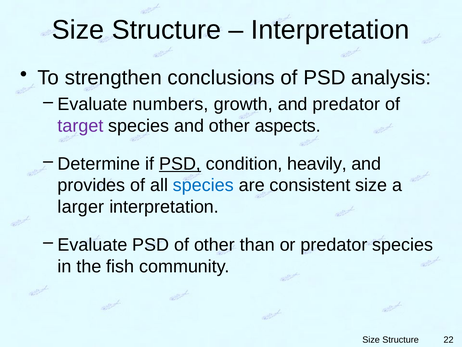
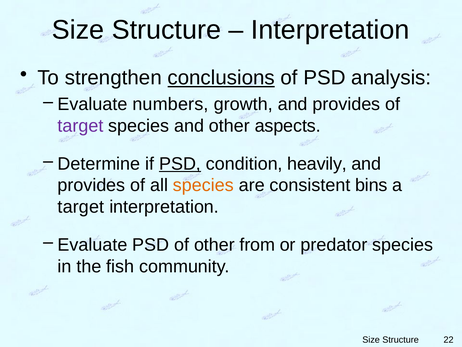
conclusions underline: none -> present (221, 78)
growth and predator: predator -> provides (346, 104)
species colour: blue -> orange (203, 185)
consistent size: size -> bins (371, 185)
larger: larger -> target (81, 207)
than: than -> from (257, 244)
